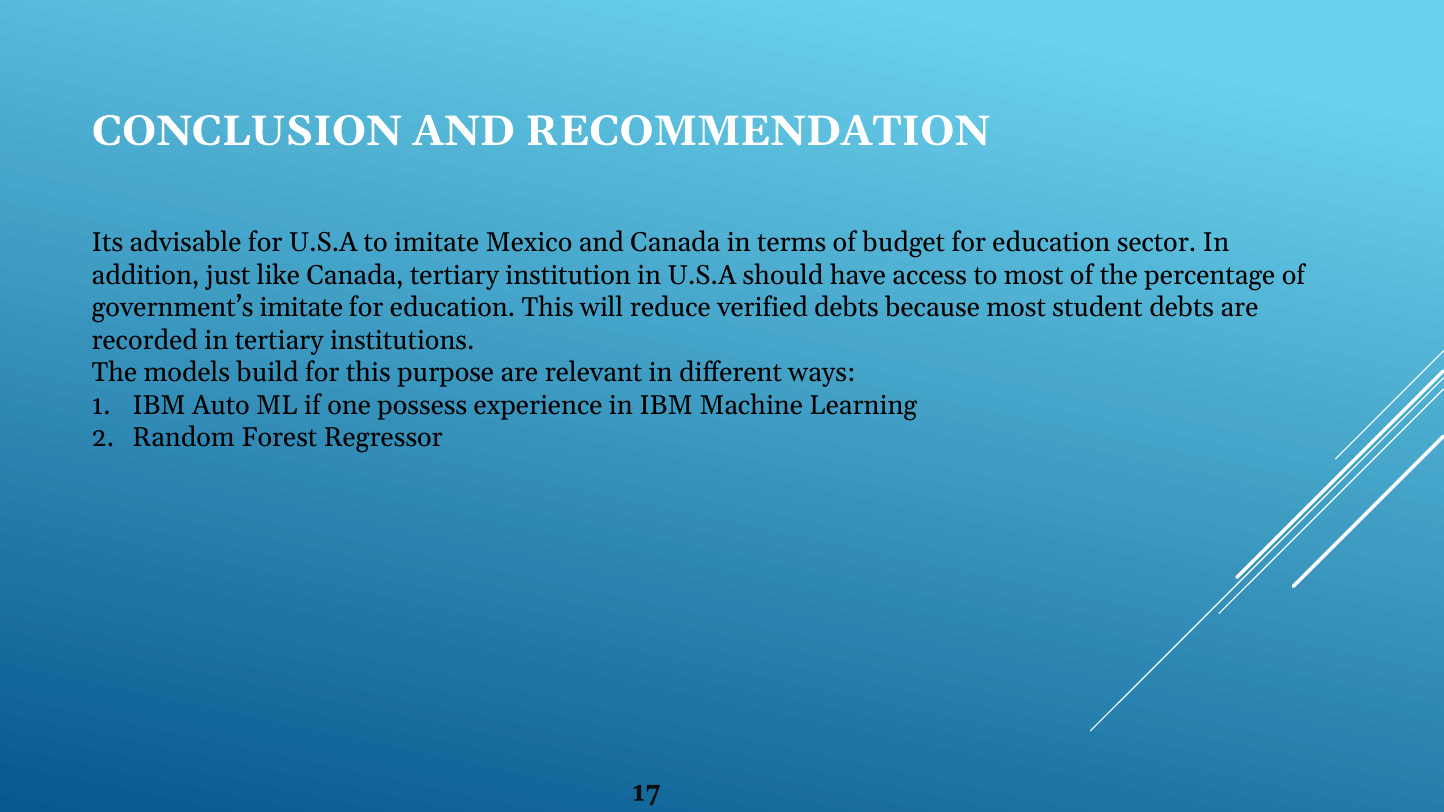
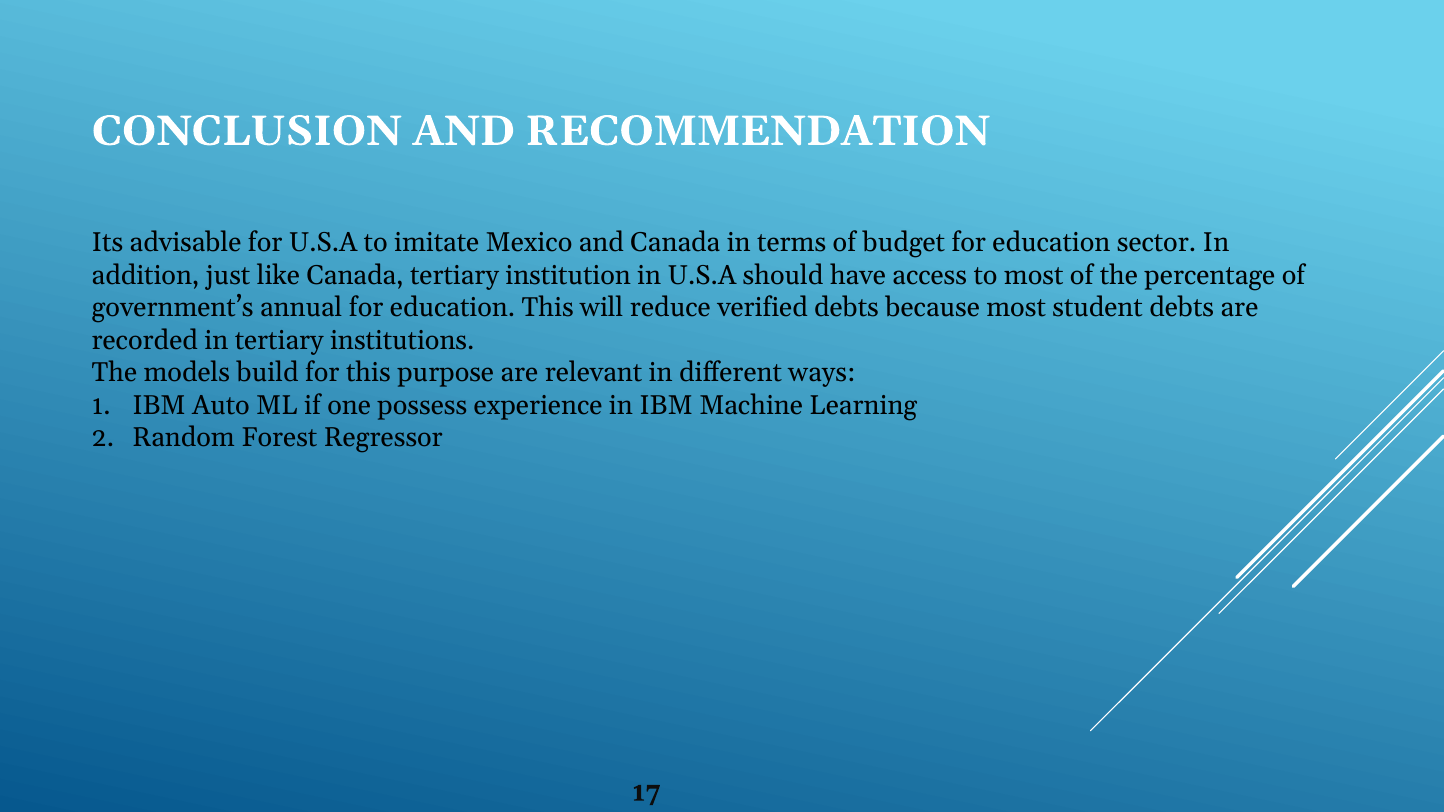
government’s imitate: imitate -> annual (301, 308)
